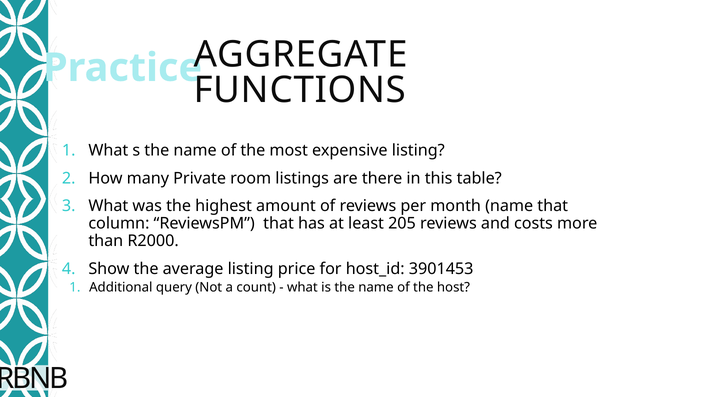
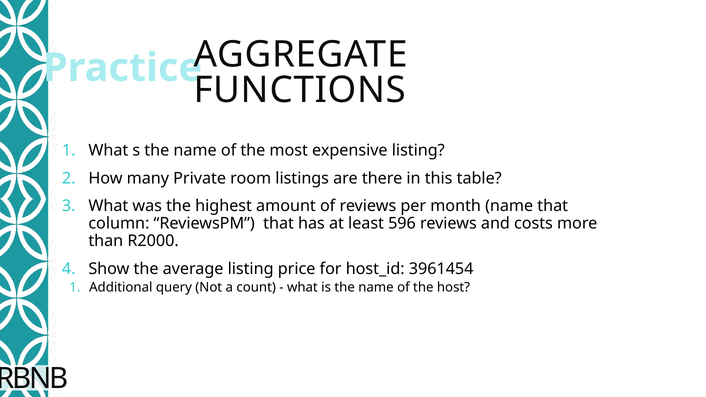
205: 205 -> 596 (402, 224)
3901453: 3901453 -> 3961454 (441, 269)
